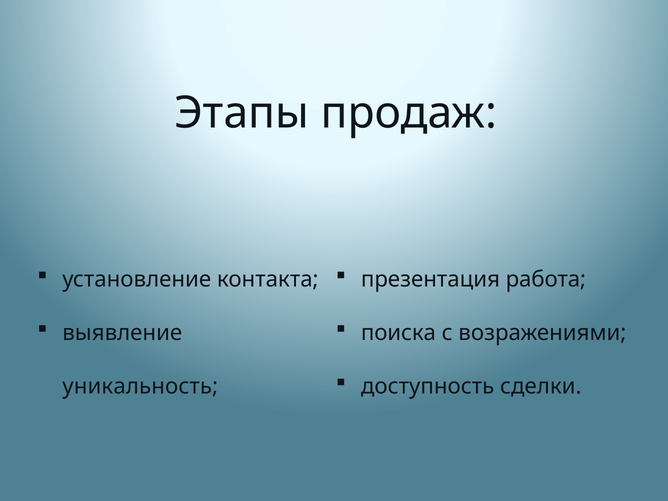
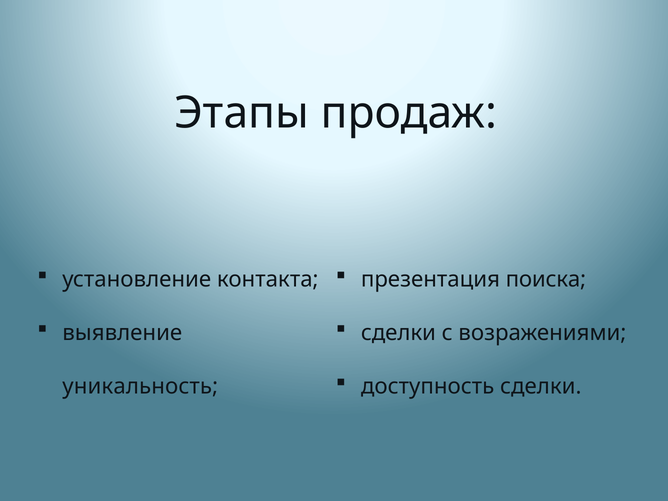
работа: работа -> поиска (546, 280)
поиска: поиска -> сделки (398, 333)
